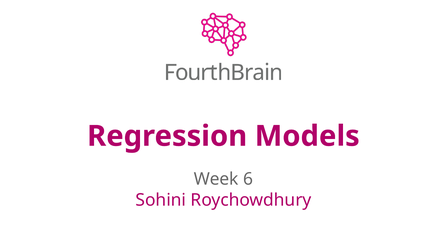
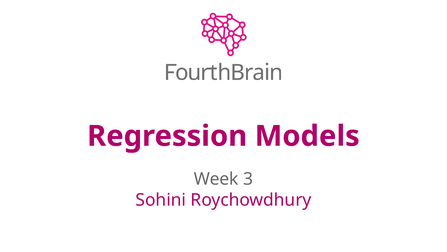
6: 6 -> 3 (248, 179)
